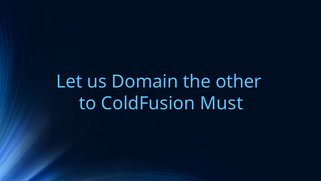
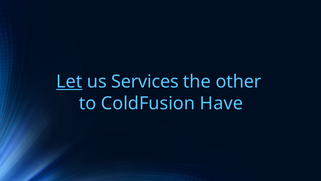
Let underline: none -> present (69, 82)
Domain: Domain -> Services (145, 82)
Must: Must -> Have (221, 103)
